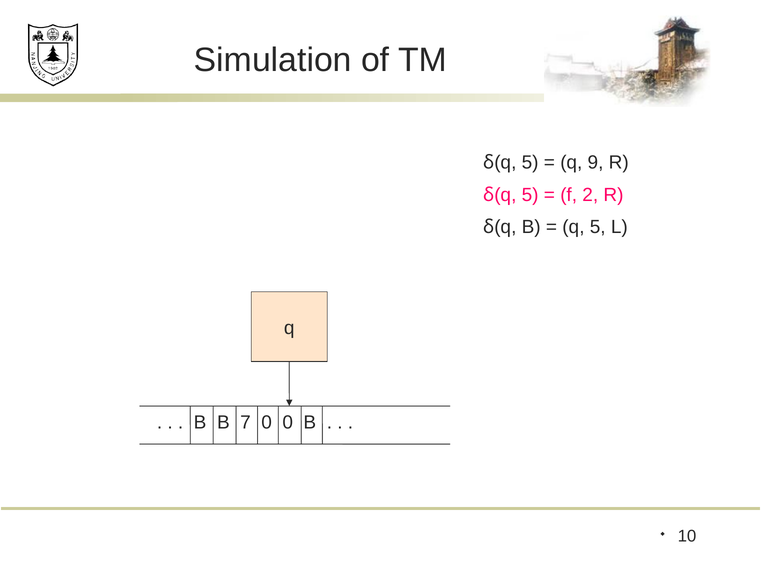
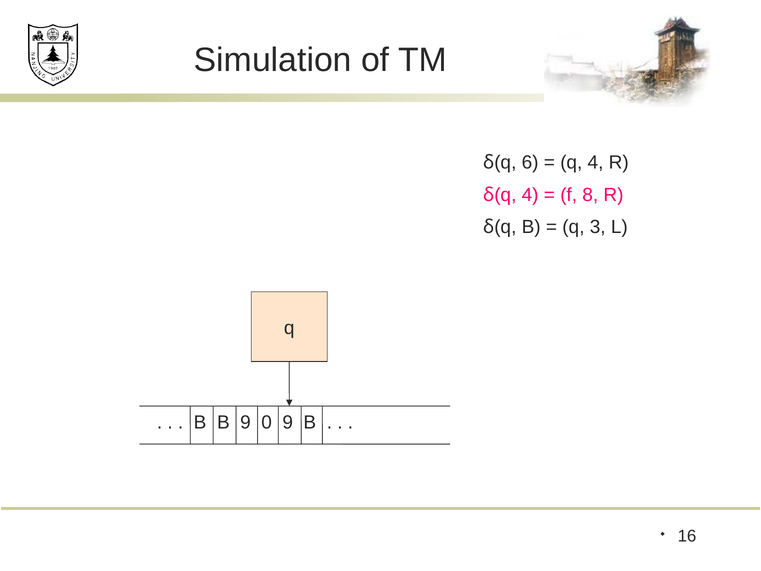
5: 5 -> 6 (530, 162)
9: 9 -> 4 (596, 162)
5: 5 -> 4 (530, 195)
2: 2 -> 8 (590, 195)
5: 5 -> 3 (598, 227)
B 7: 7 -> 9 (246, 422)
0 0: 0 -> 9 (288, 422)
10: 10 -> 16 (687, 536)
